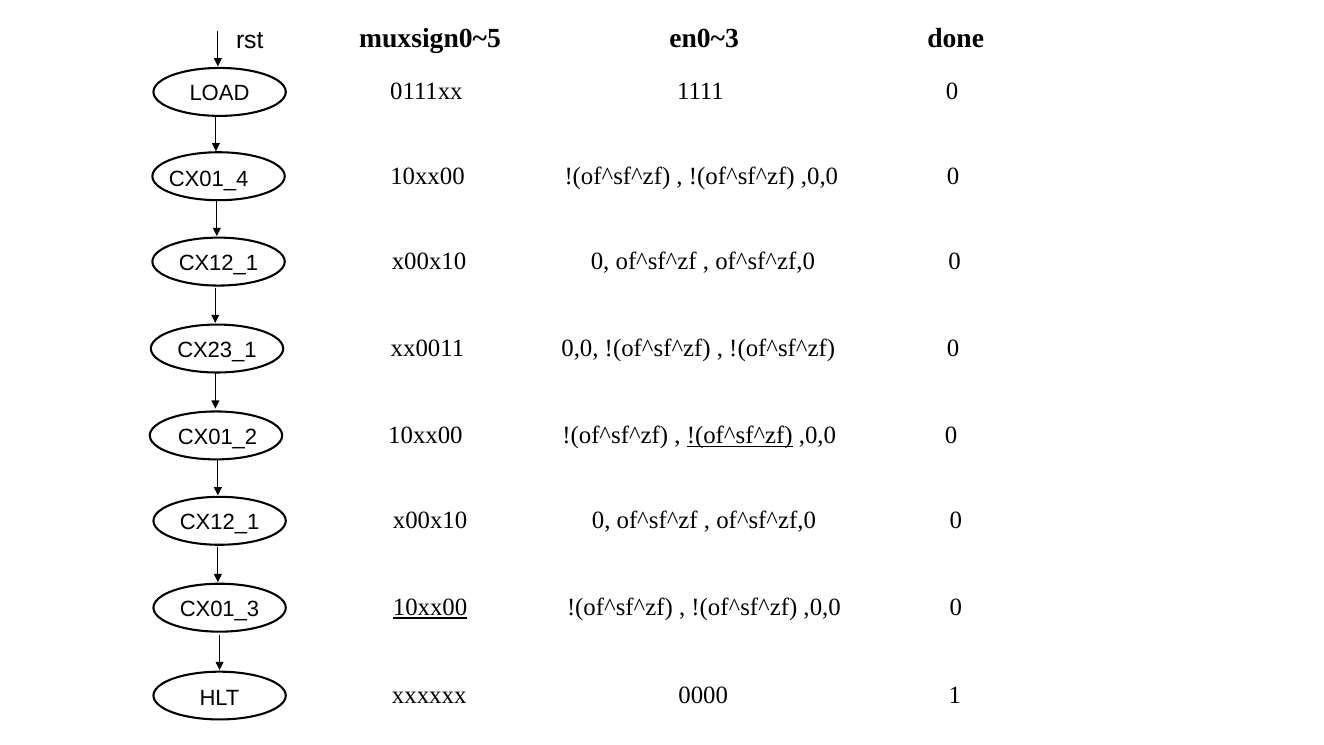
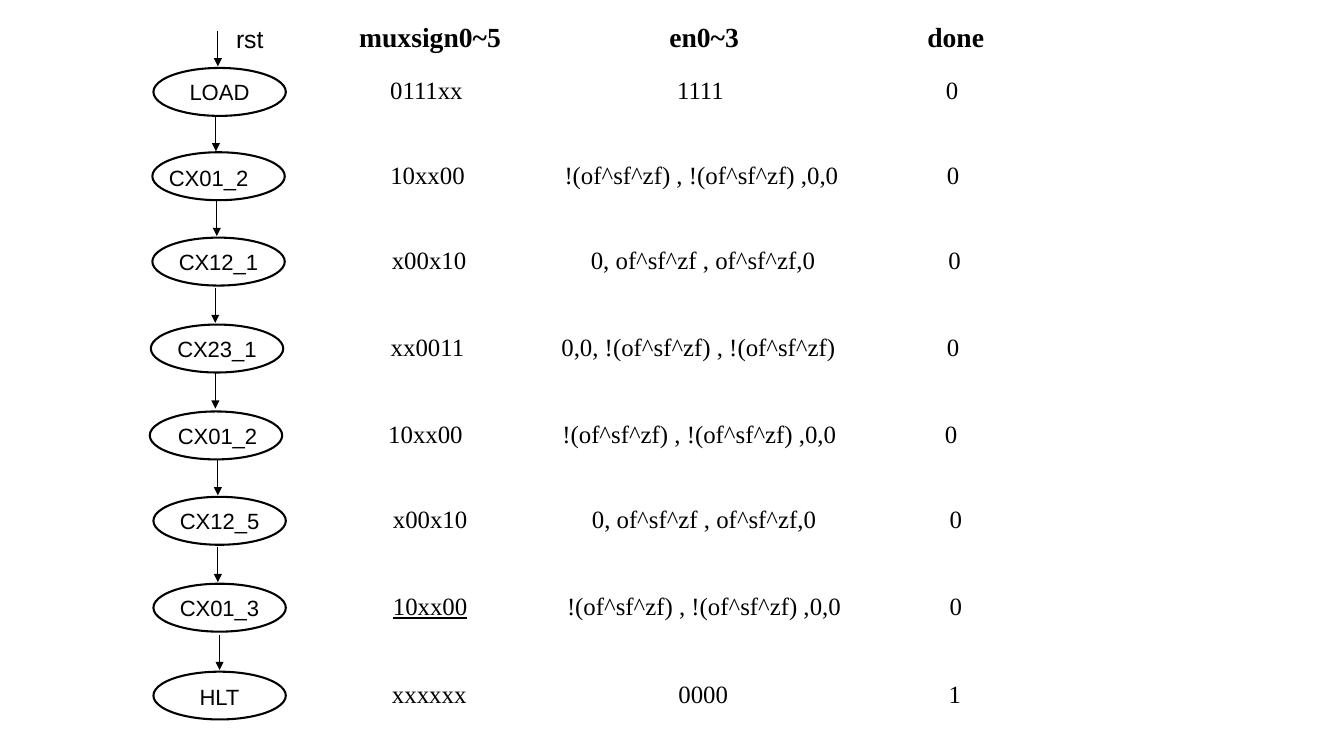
CX01_4: CX01_4 -> CX01_2 (209, 179)
!(of^sf^zf underline: present -> none (740, 436)
CX12_1: CX12_1 -> CX12_5 (220, 522)
